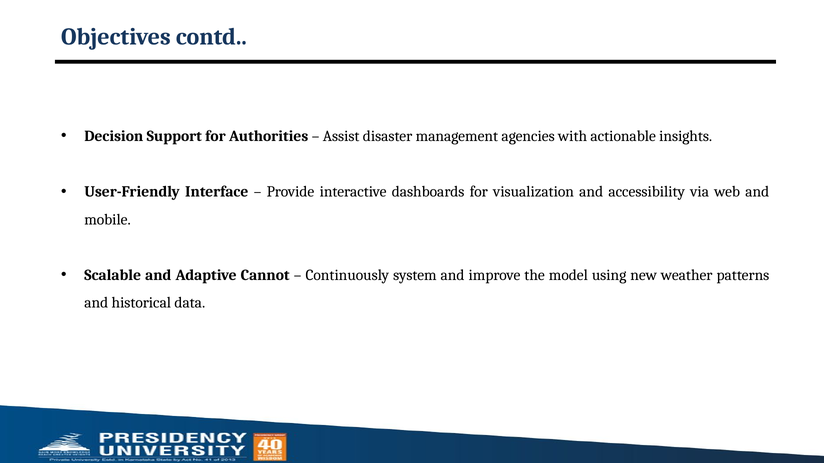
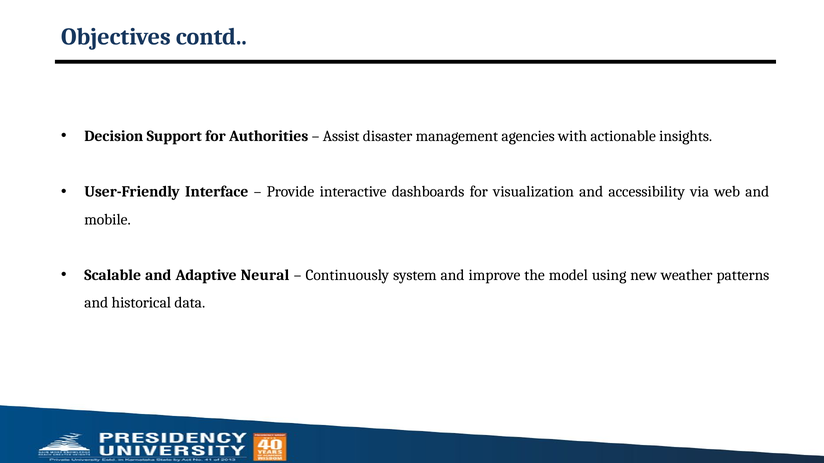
Cannot: Cannot -> Neural (265, 275)
